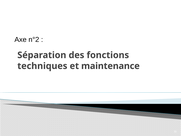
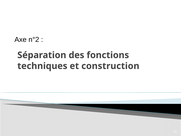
maintenance: maintenance -> construction (110, 66)
